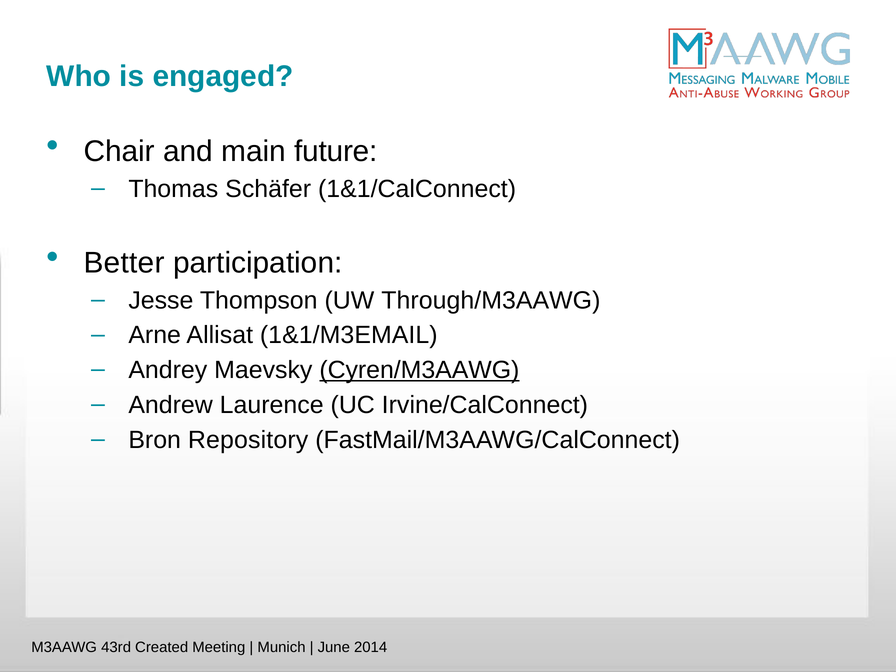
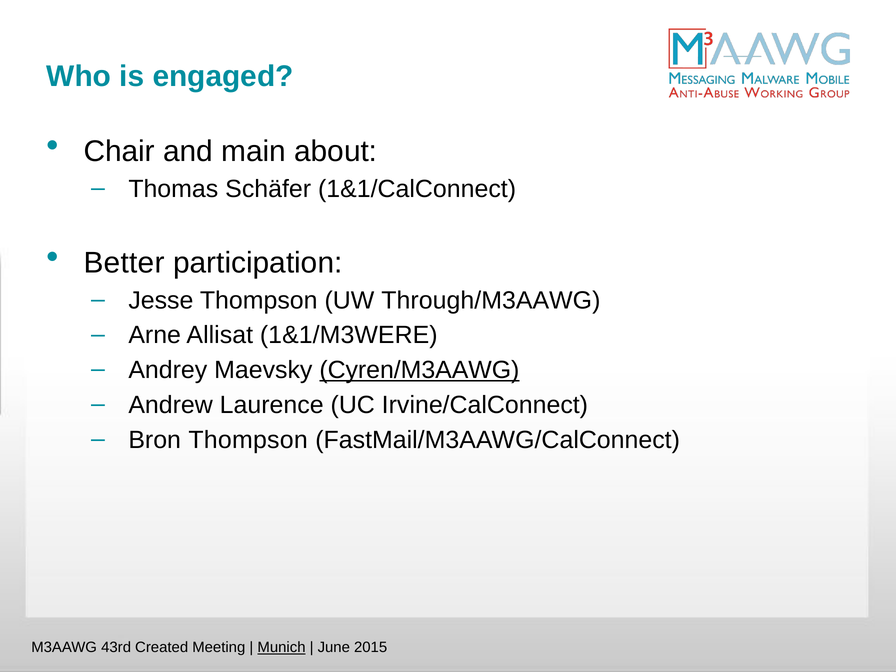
future: future -> about (336, 151)
1&1/M3EMAIL: 1&1/M3EMAIL -> 1&1/M3WERE (349, 335)
Bron Repository: Repository -> Thompson (248, 440)
Munich underline: none -> present (282, 647)
2014: 2014 -> 2015 (371, 647)
